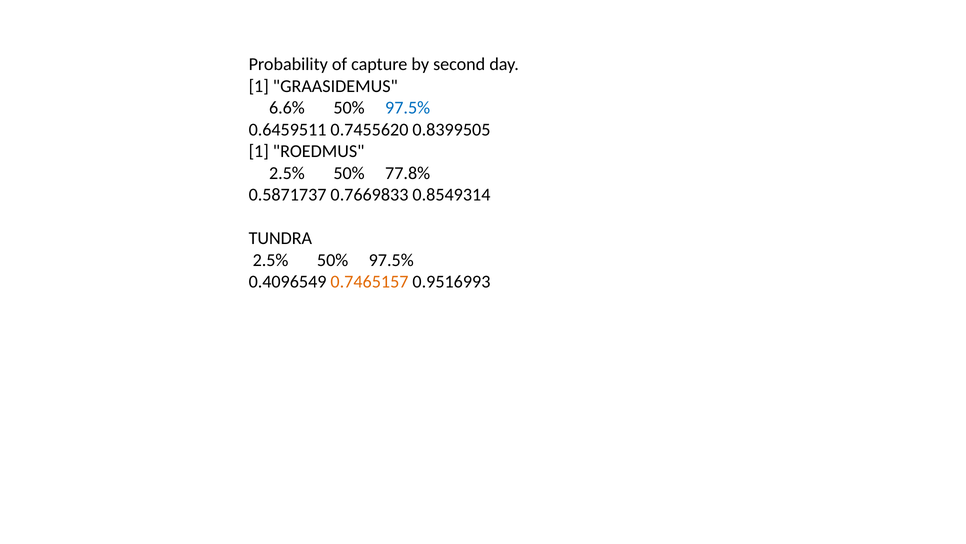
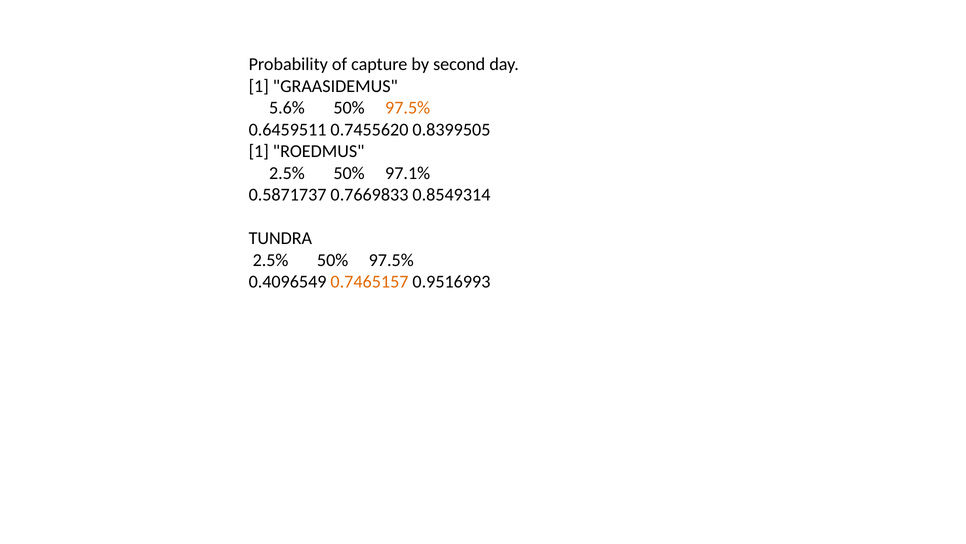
6.6%: 6.6% -> 5.6% (287, 108)
97.5% colour: blue -> orange (408, 108)
77.8%: 77.8% -> 97.1% (408, 173)
